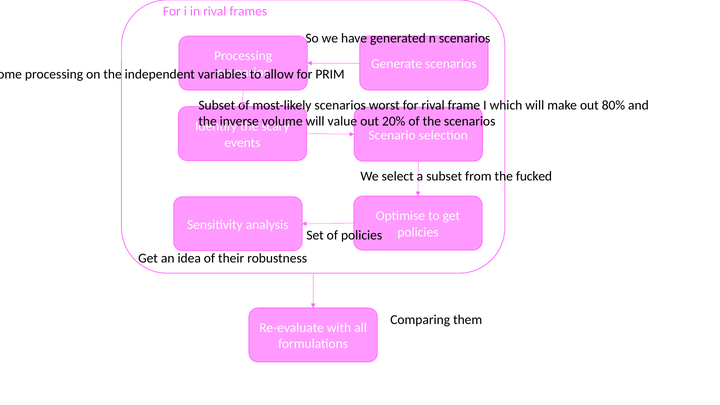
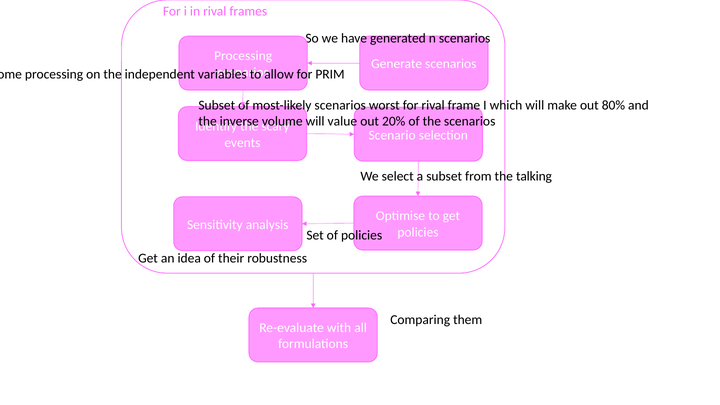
fucked: fucked -> talking (534, 176)
